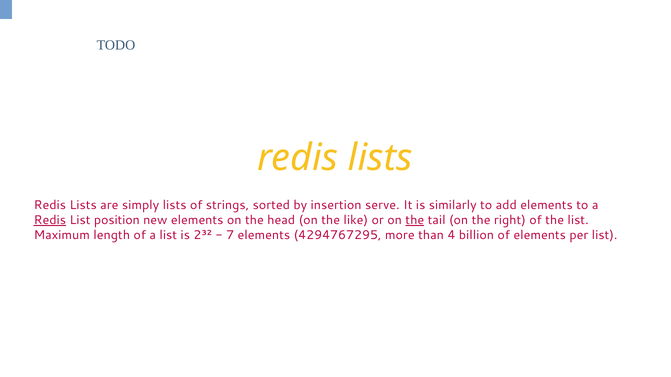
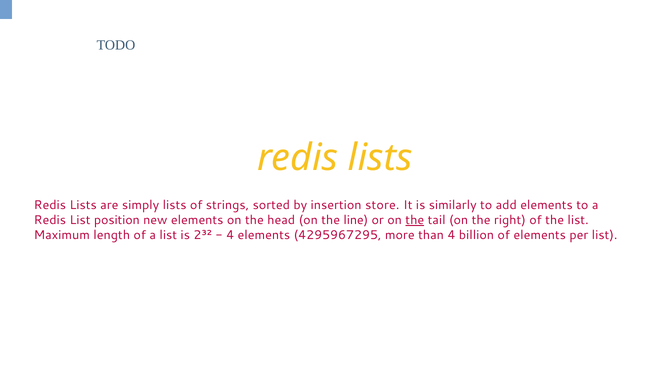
serve: serve -> store (382, 205)
Redis underline: present -> none (50, 220)
like: like -> line (356, 220)
7: 7 -> 4 (230, 235)
4294767295: 4294767295 -> 4295967295 (338, 235)
